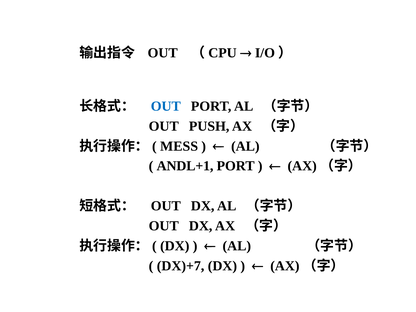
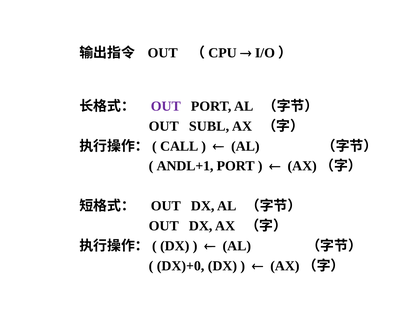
OUT colour: blue -> purple (166, 106)
PUSH: PUSH -> SUBL (209, 126)
MESS: MESS -> CALL (179, 146)
DX)+7: DX)+7 -> DX)+0 (181, 266)
